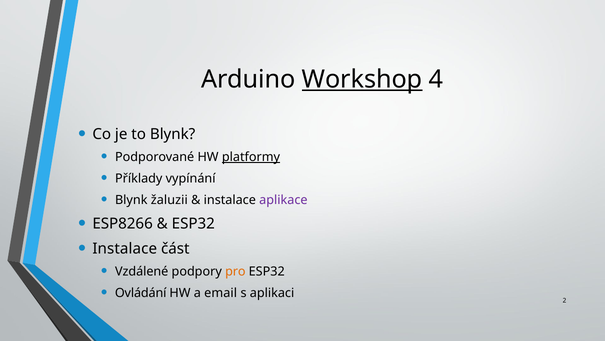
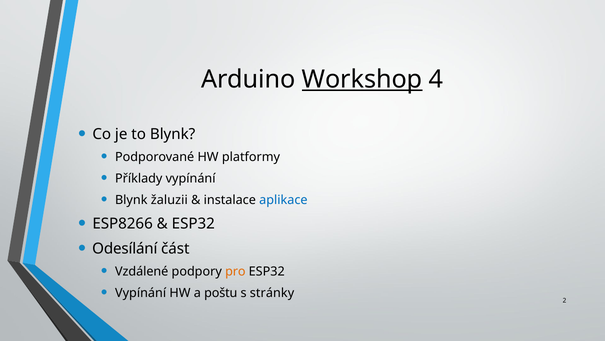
platformy underline: present -> none (251, 157)
aplikace colour: purple -> blue (283, 200)
Instalace: Instalace -> Odesílání (125, 248)
Ovládání: Ovládání -> Vypínání (141, 292)
email: email -> poštu (221, 292)
aplikaci: aplikaci -> stránky (272, 292)
